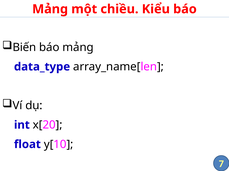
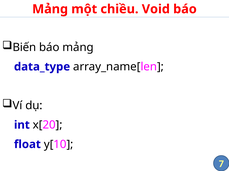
Kiểu: Kiểu -> Void (156, 9)
